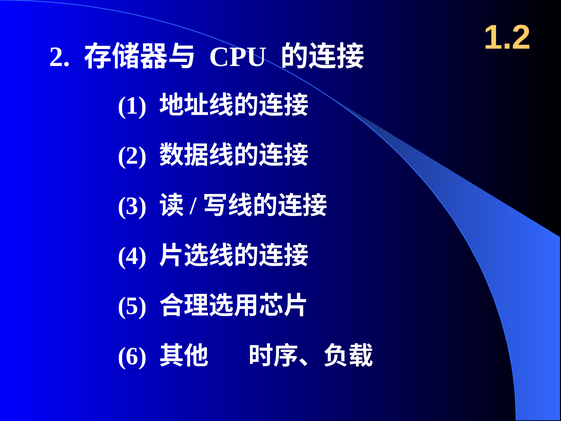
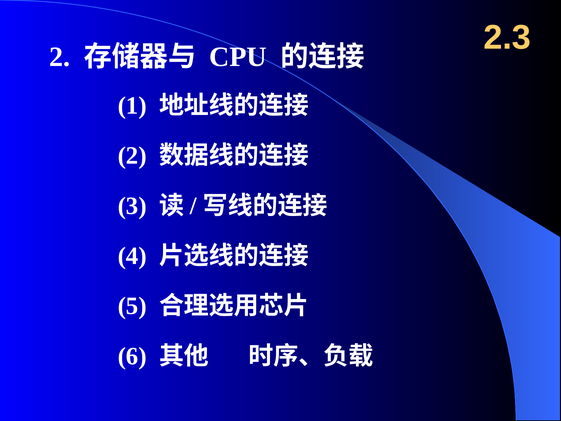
1.2: 1.2 -> 2.3 (507, 37)
